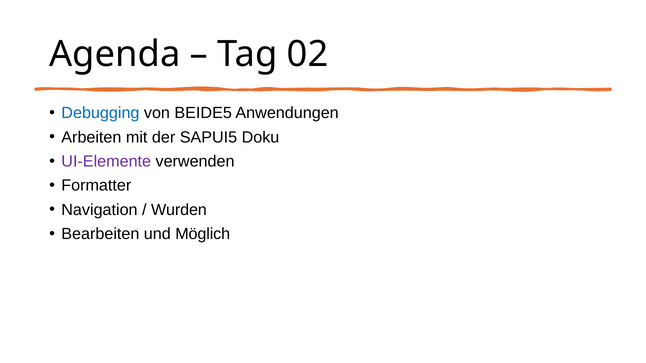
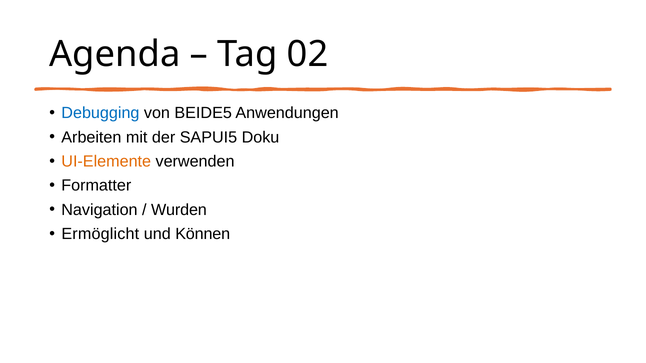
UI-Elemente colour: purple -> orange (106, 162)
Bearbeiten: Bearbeiten -> Ermöglicht (100, 234)
Möglich: Möglich -> Können (203, 234)
